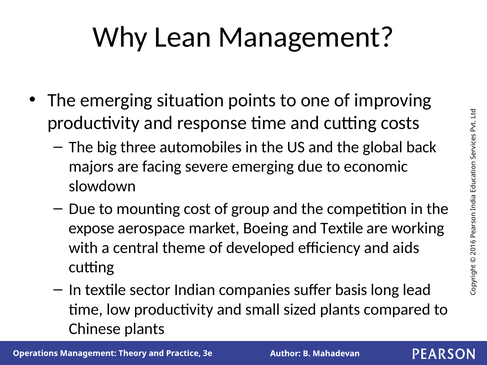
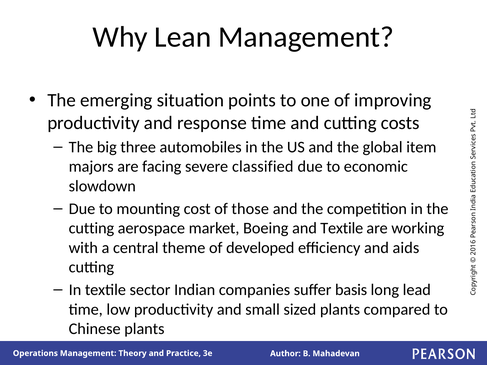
back: back -> item (421, 147)
severe emerging: emerging -> classified (263, 167)
group: group -> those (250, 209)
expose: expose -> cutting (91, 228)
